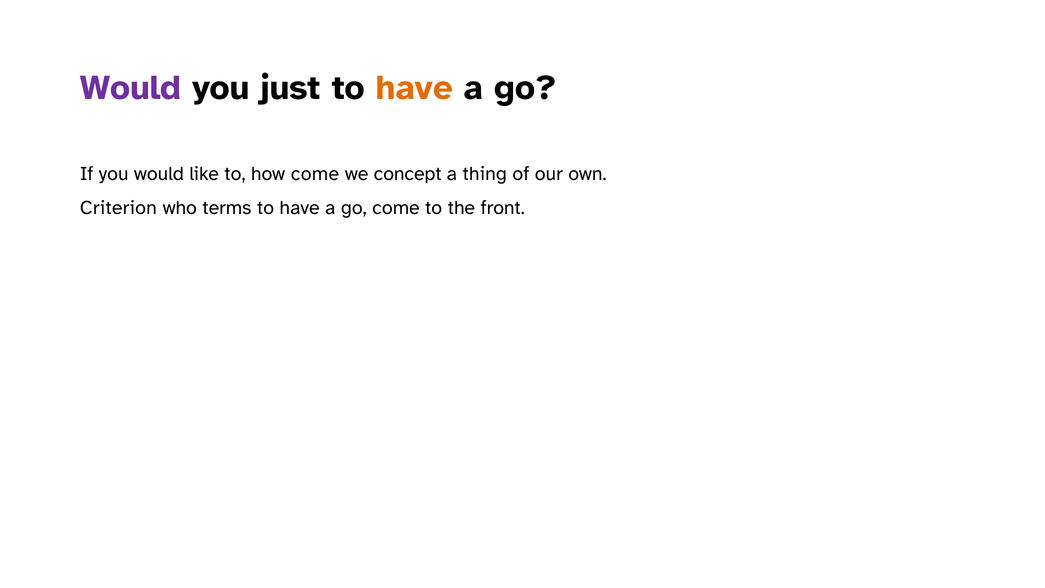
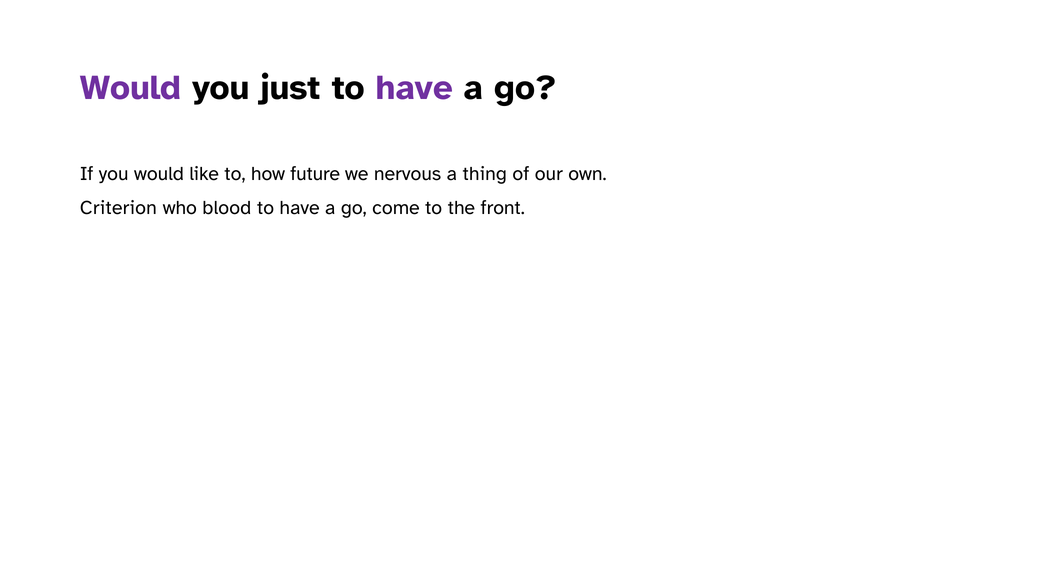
have colour: orange -> purple (414, 88)
how come: come -> future (315, 174)
concept: concept -> nervous (408, 174)
terms: terms -> blood (227, 208)
